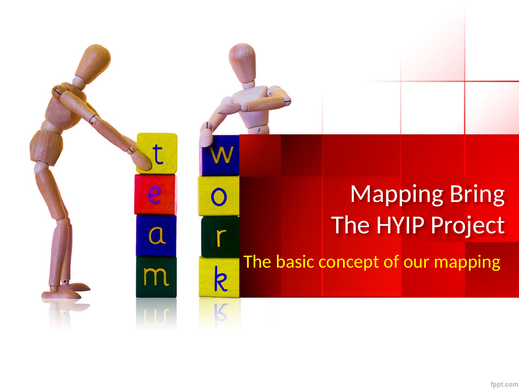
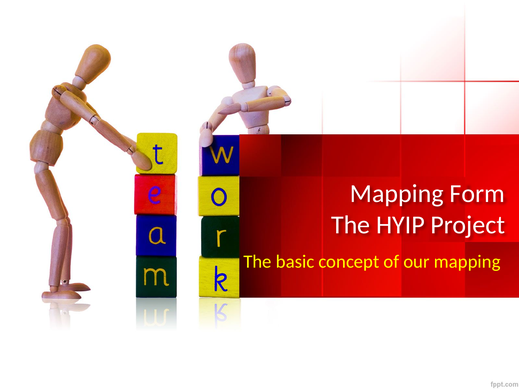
Bring: Bring -> Form (477, 194)
